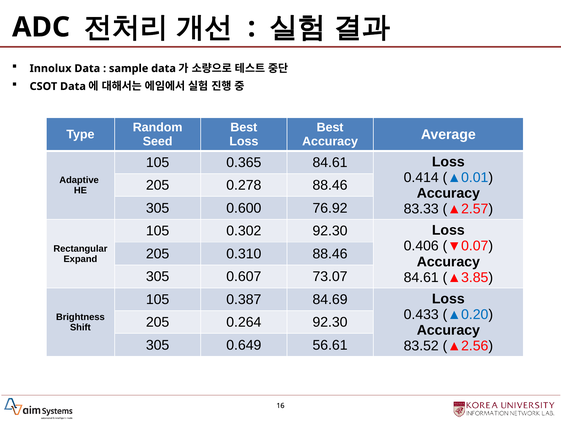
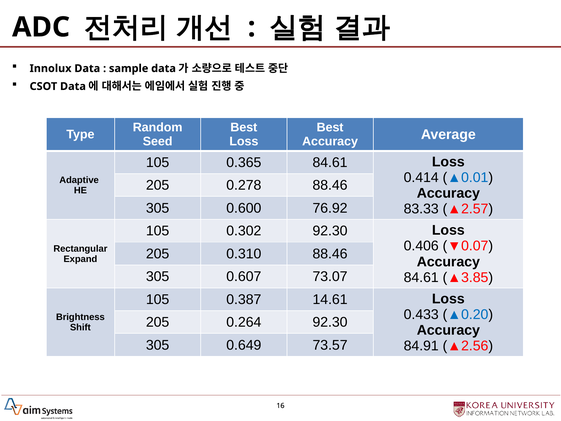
84.69: 84.69 -> 14.61 (330, 299)
56.61: 56.61 -> 73.57 (330, 345)
83.52: 83.52 -> 84.91 (421, 346)
